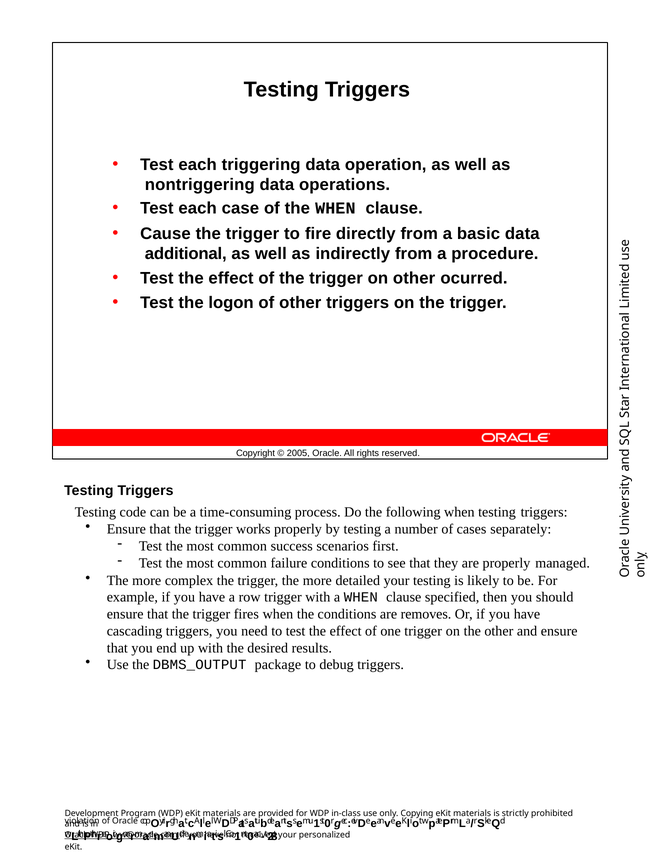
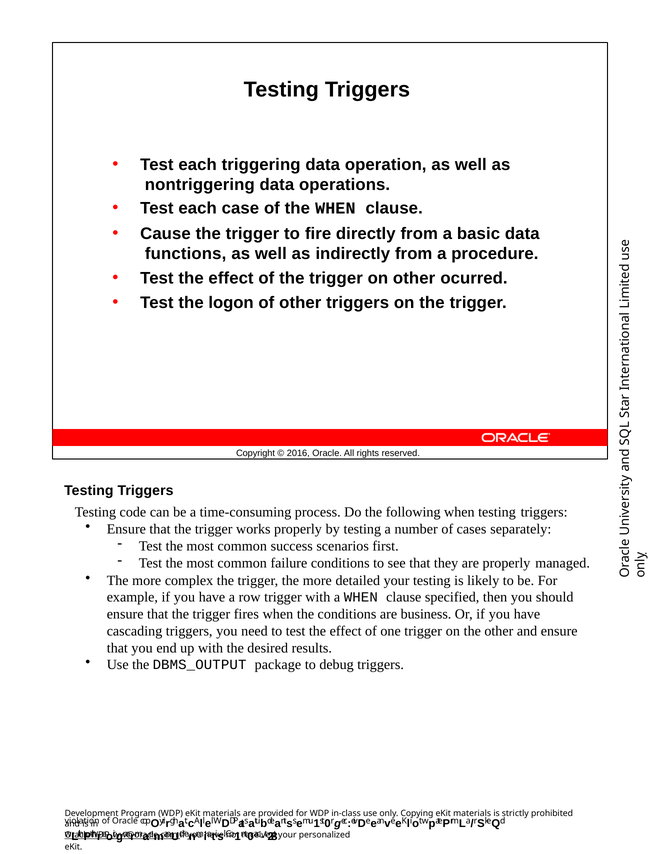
additional: additional -> functions (186, 254)
2005: 2005 -> 2016 (298, 453)
removes: removes -> business (426, 614)
